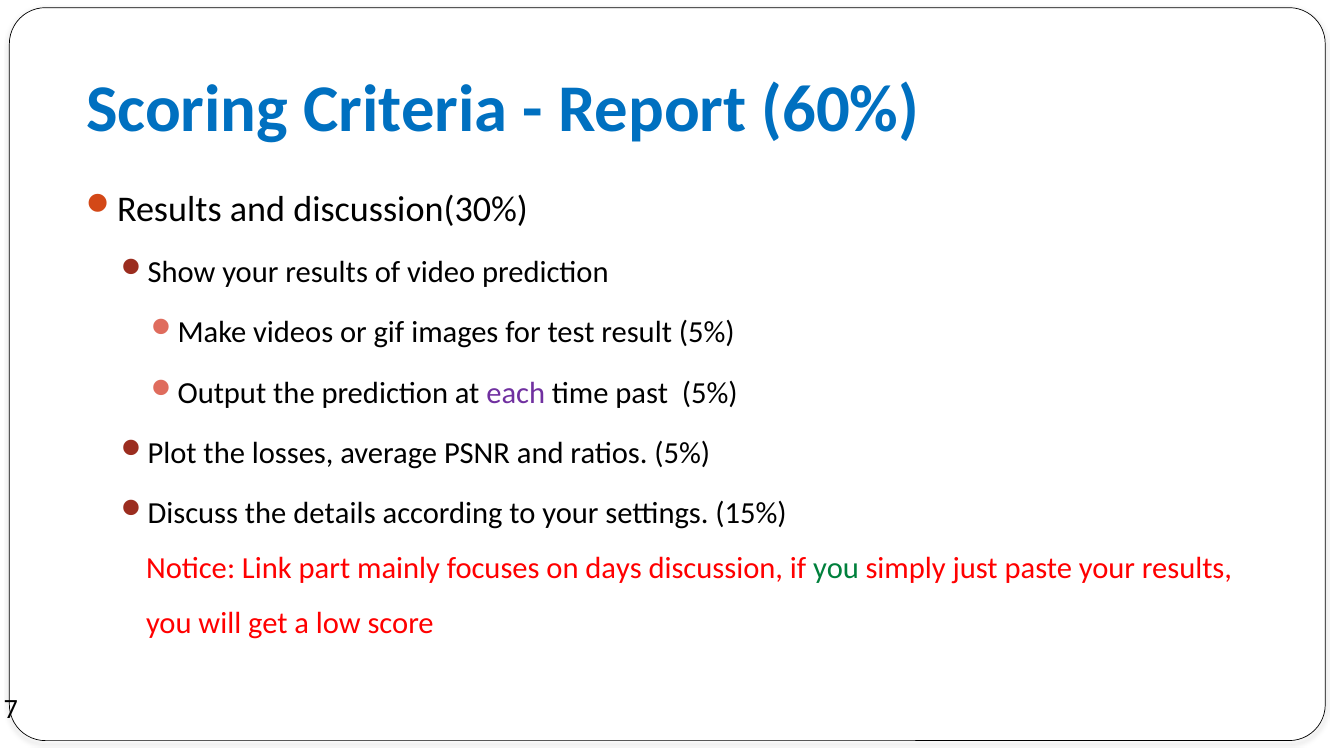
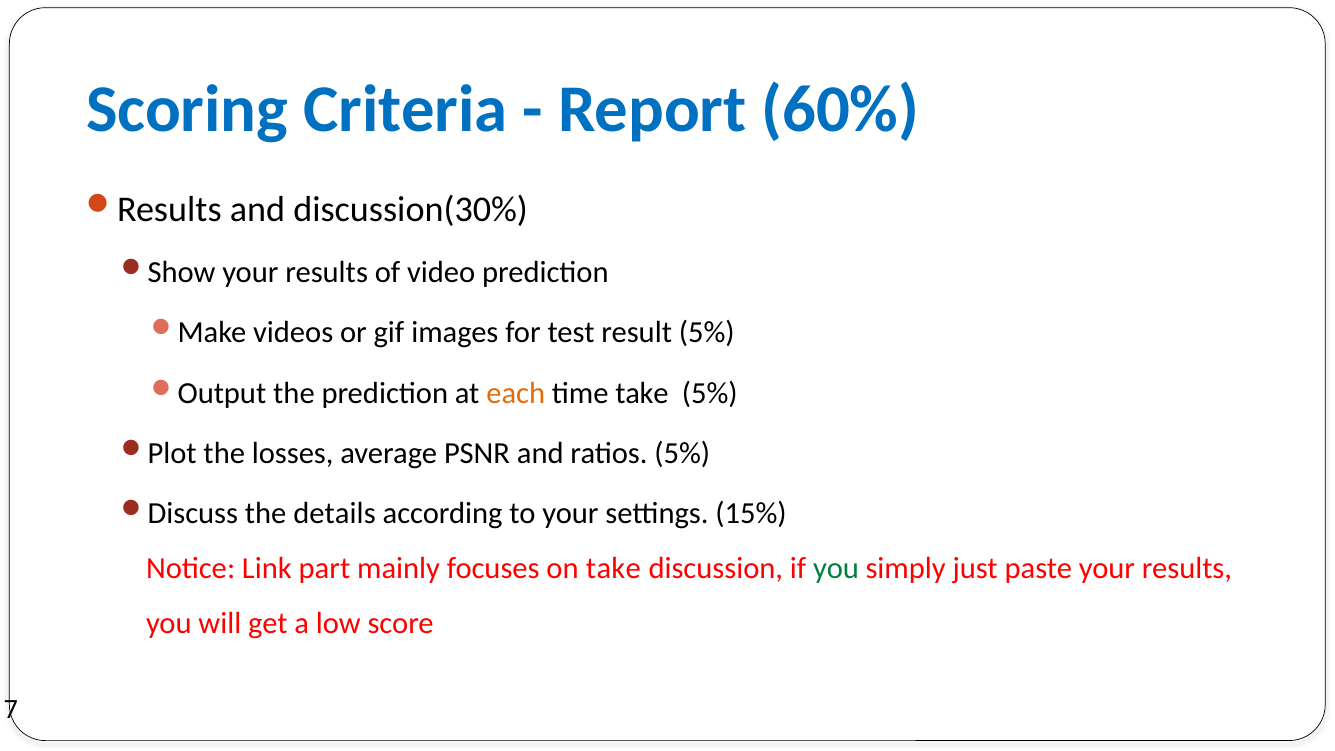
each colour: purple -> orange (516, 393)
time past: past -> take (642, 393)
on days: days -> take (613, 568)
